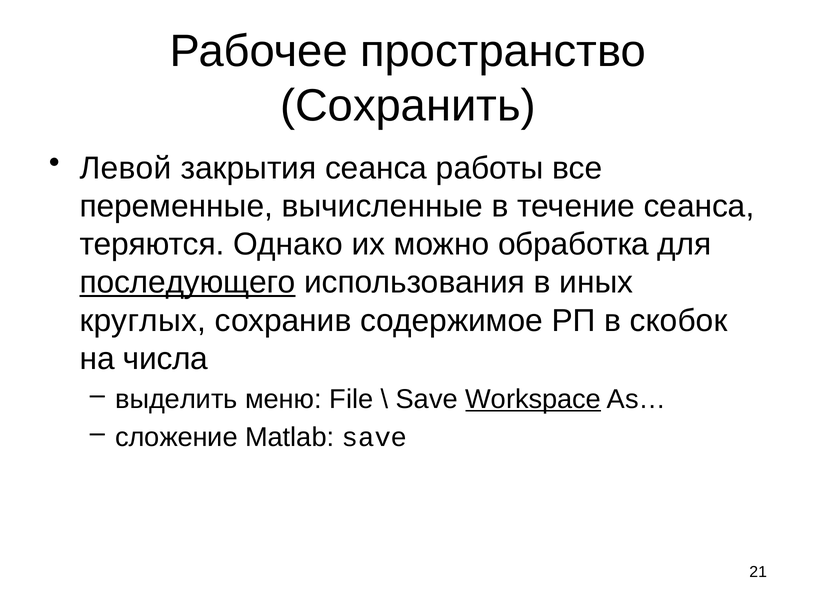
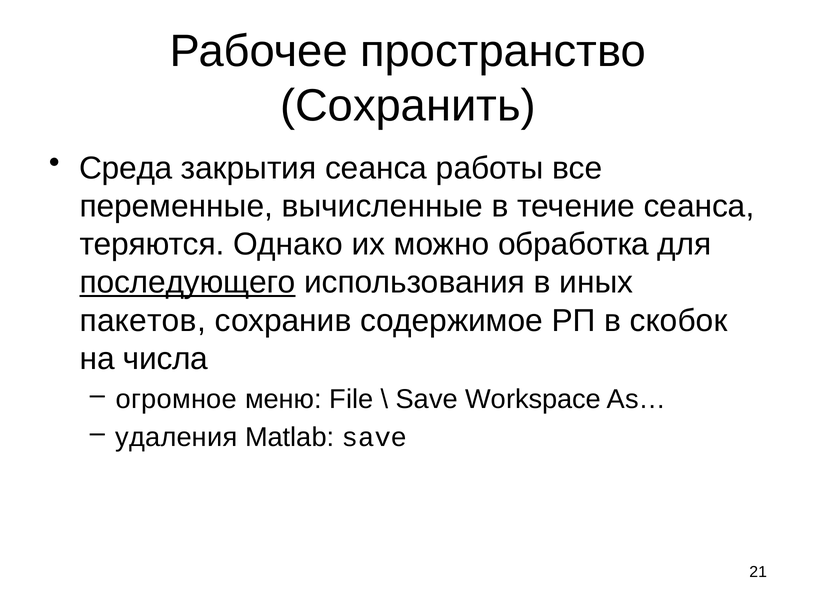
Левой: Левой -> Среда (126, 168)
круглых: круглых -> пакетов (143, 321)
выделить: выделить -> огромное (176, 399)
Workspace underline: present -> none (533, 399)
сложение: сложение -> удаления (176, 437)
